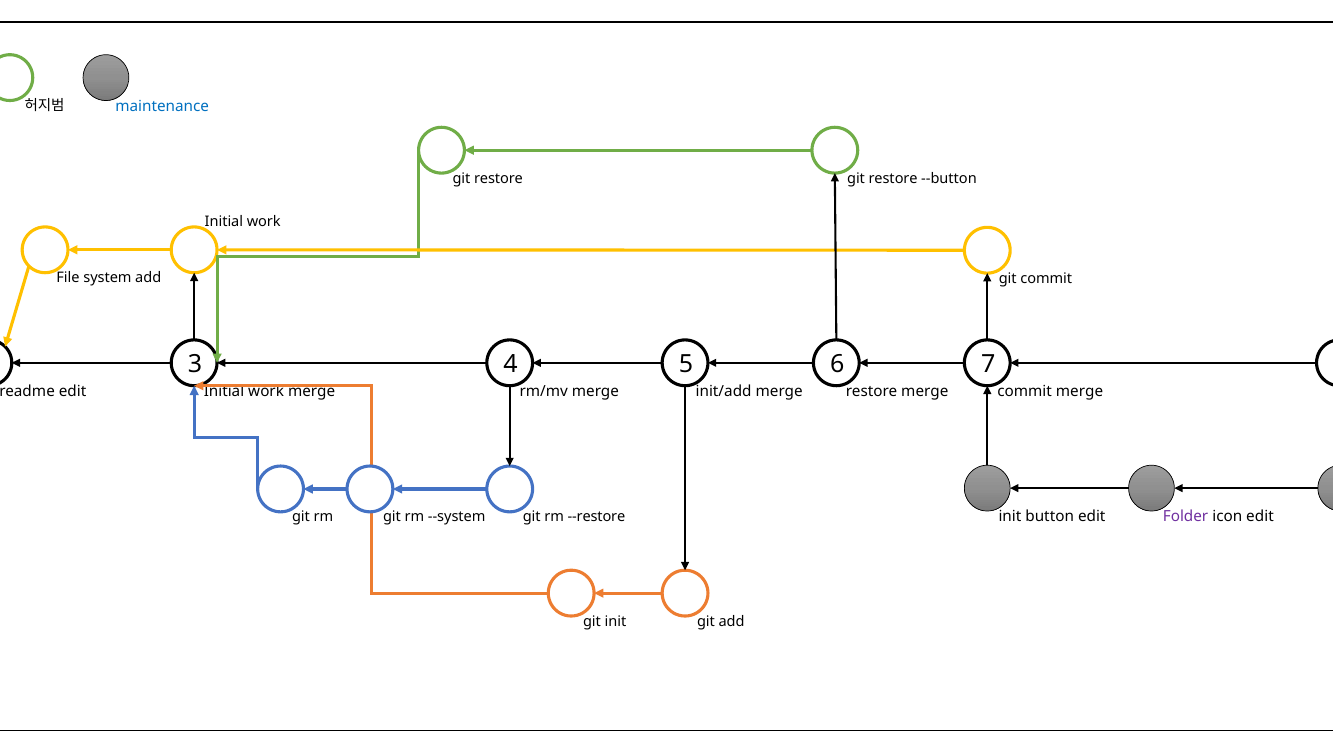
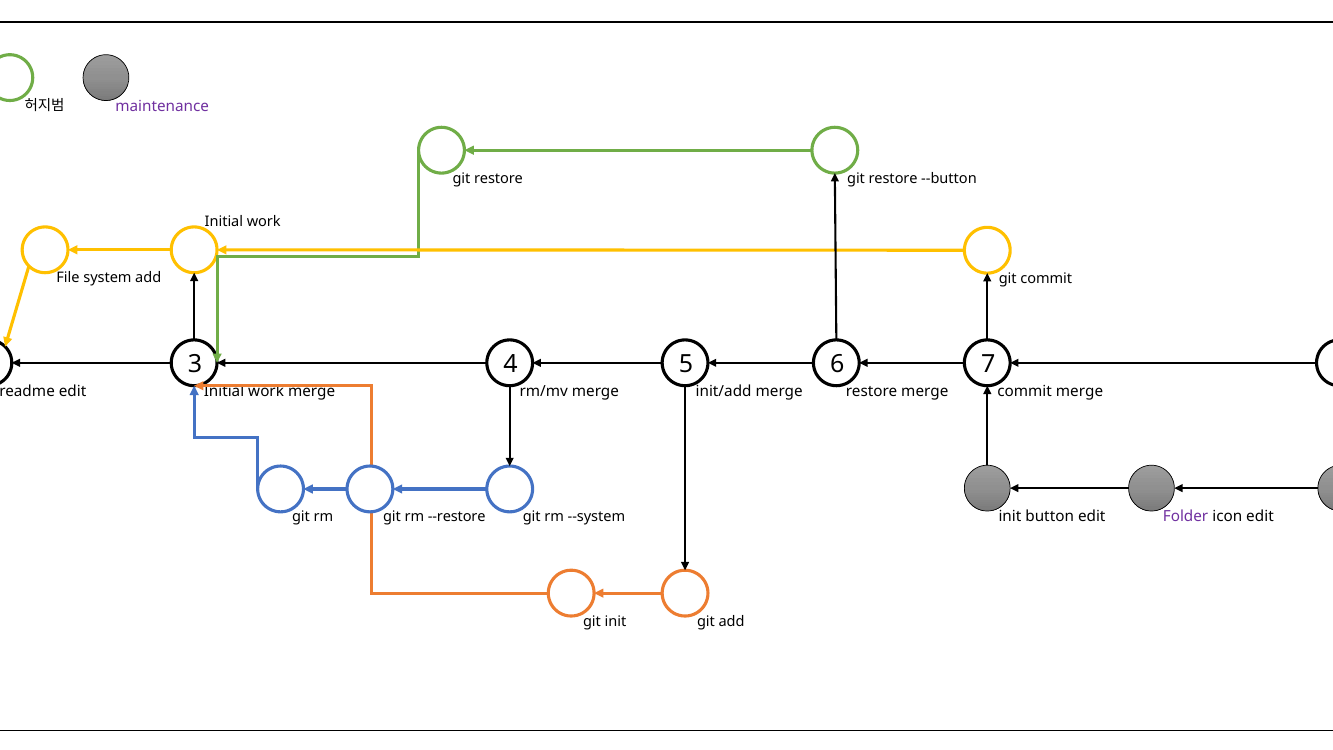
maintenance colour: blue -> purple (162, 106)
--system: --system -> --restore (457, 517)
--restore: --restore -> --system (596, 517)
